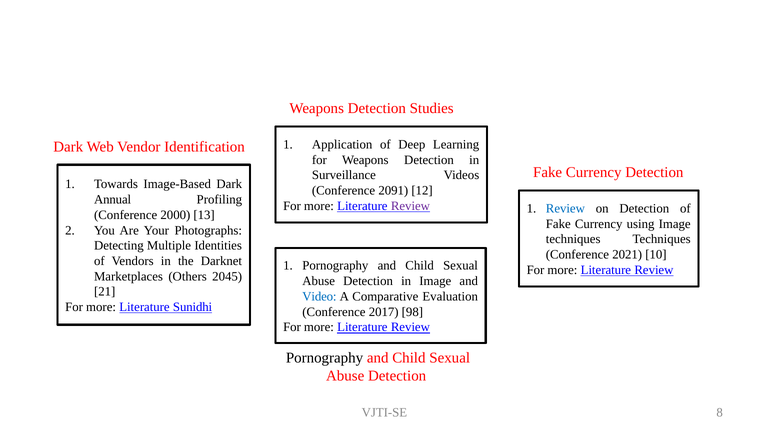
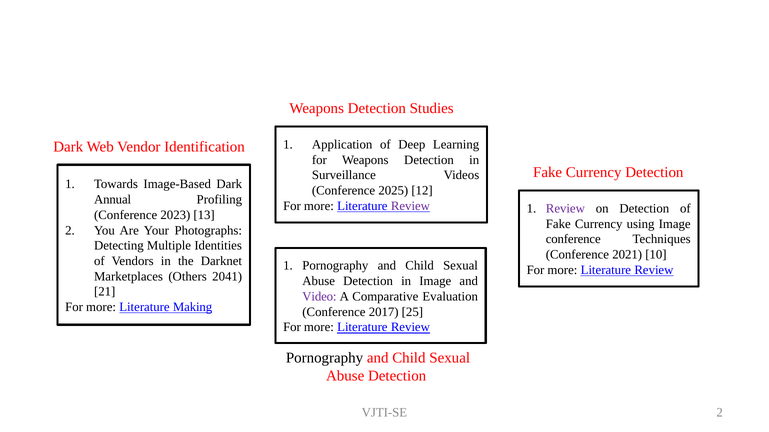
2091: 2091 -> 2025 (393, 191)
Review colour: blue -> purple (565, 209)
2000: 2000 -> 2023 (175, 215)
techniques: techniques -> conference (573, 240)
2045: 2045 -> 2041 (227, 277)
Video colour: blue -> purple (319, 297)
Sunidhi: Sunidhi -> Making (193, 307)
98: 98 -> 25 (412, 312)
VJTI-SE 8: 8 -> 2 (720, 413)
